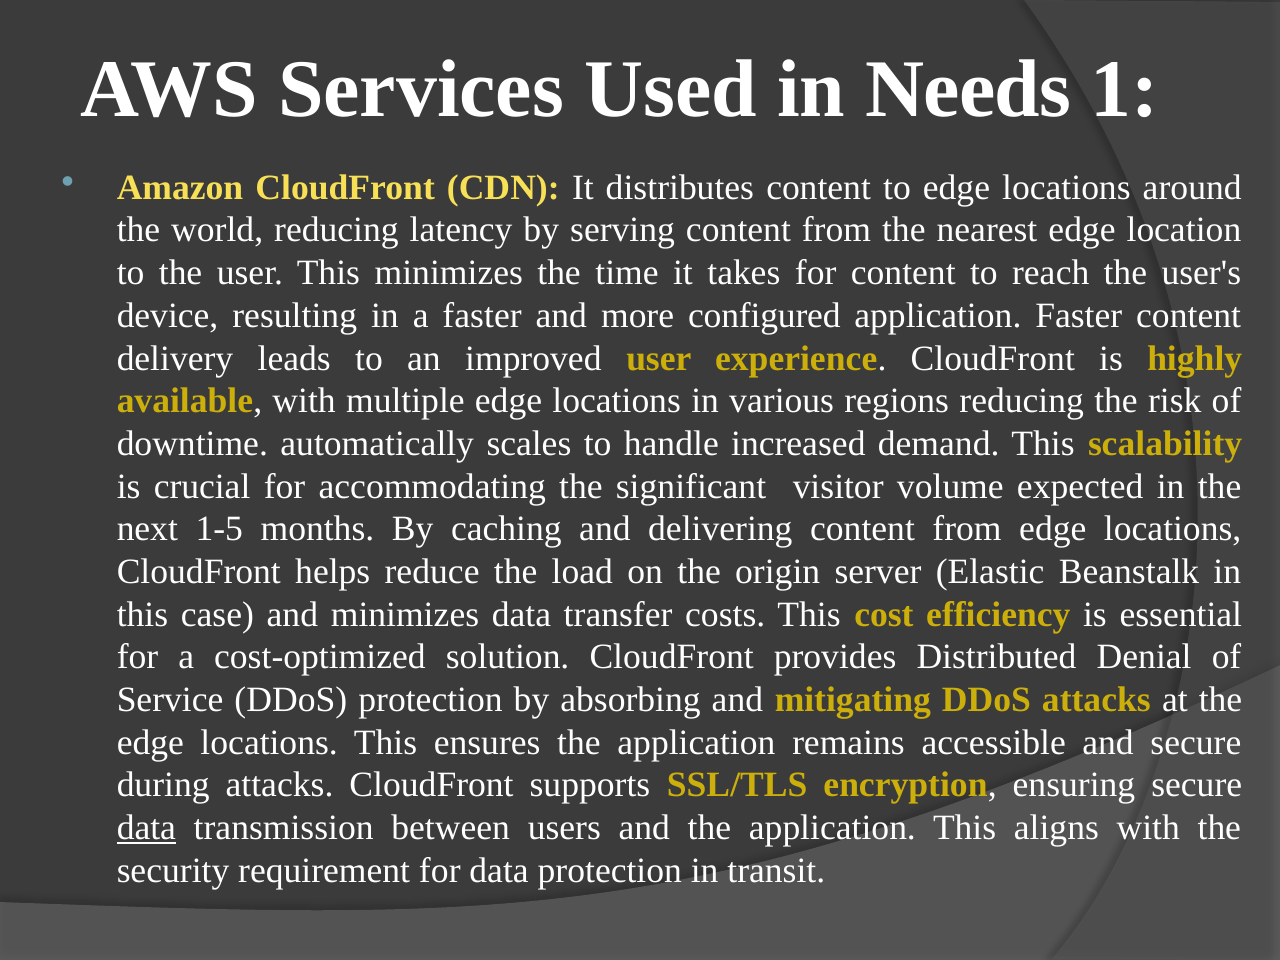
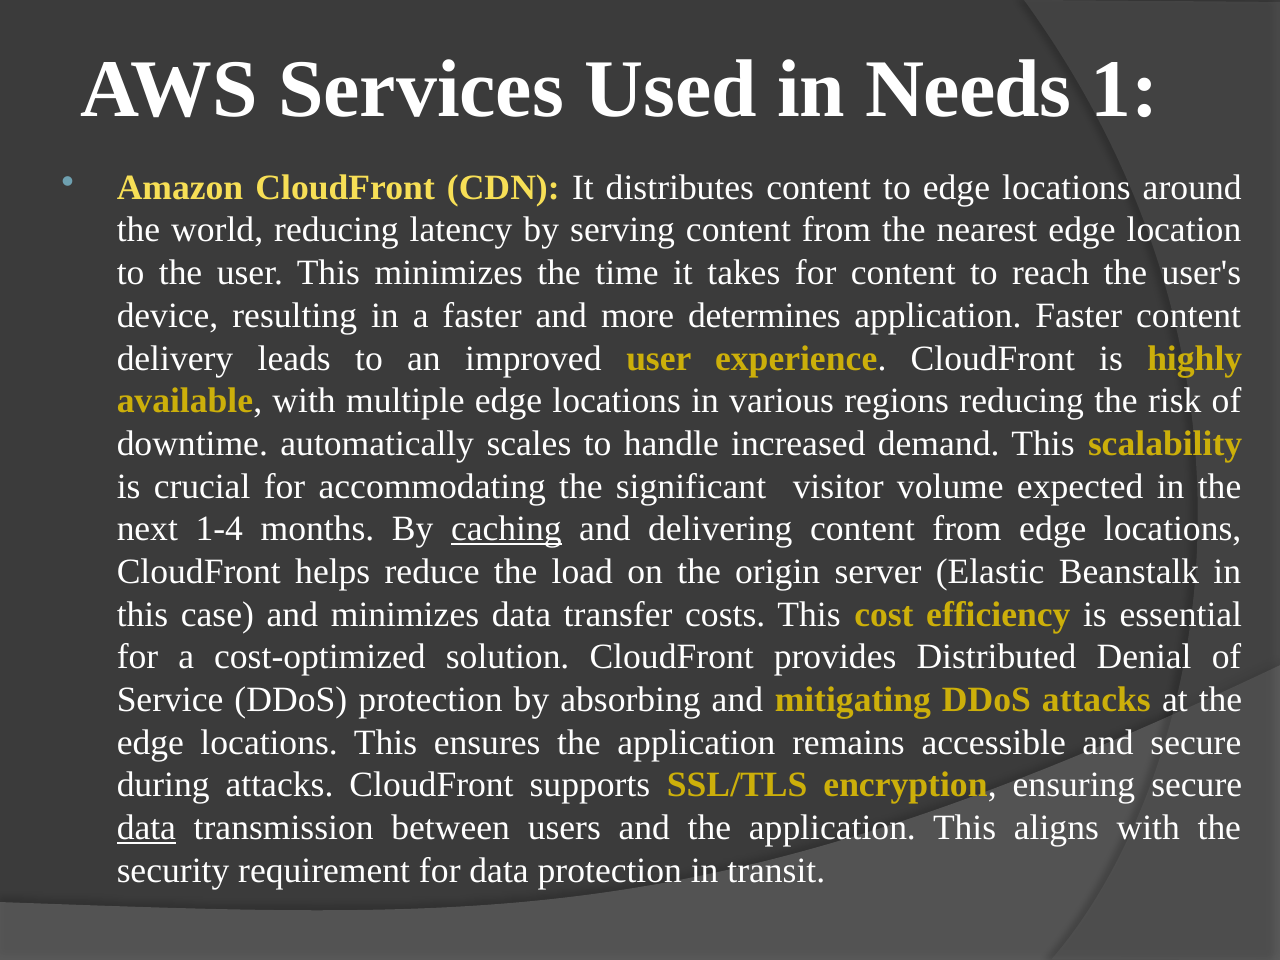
configured: configured -> determines (764, 316)
1-5: 1-5 -> 1-4 (219, 529)
caching underline: none -> present (506, 529)
